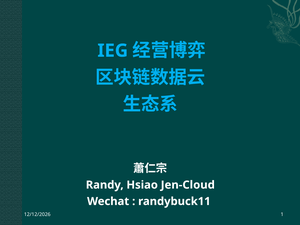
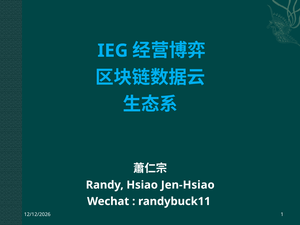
Jen-Cloud: Jen-Cloud -> Jen-Hsiao (188, 185)
